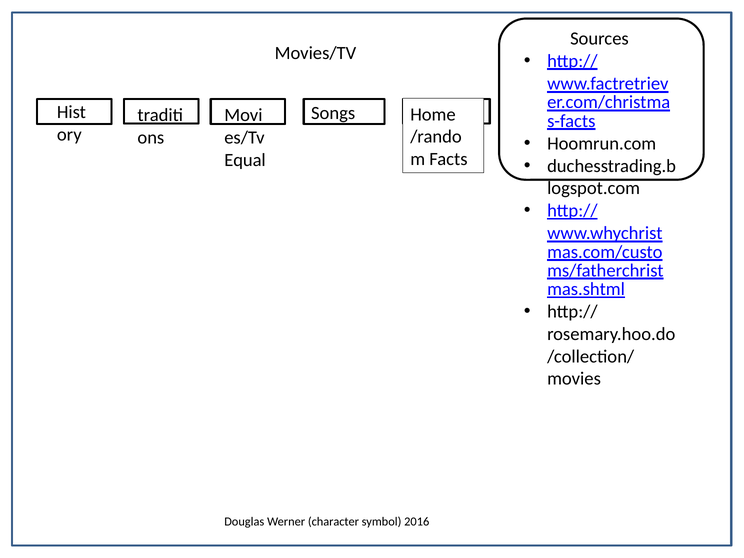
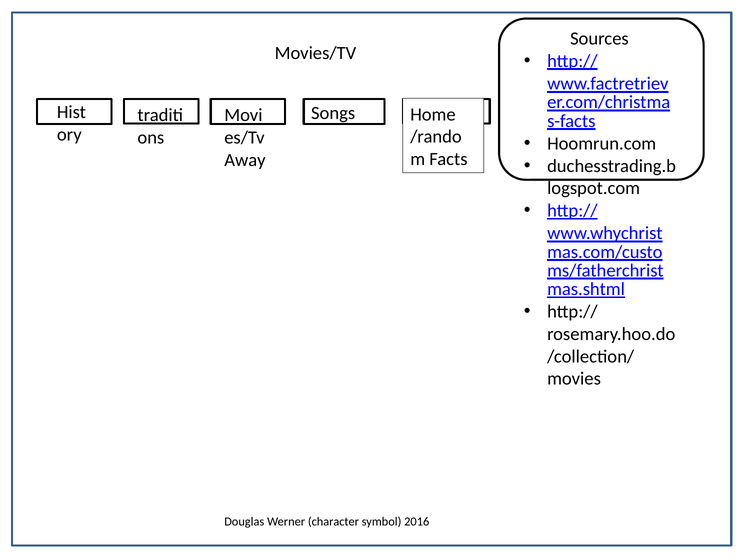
Equal: Equal -> Away (245, 160)
